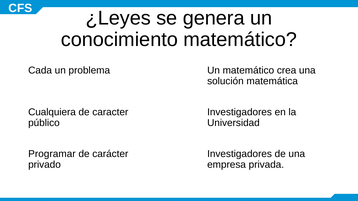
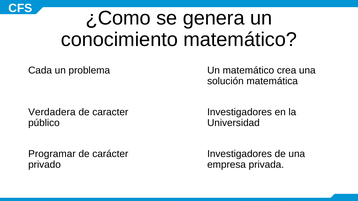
¿Leyes: ¿Leyes -> ¿Como (118, 18)
Cualquiera: Cualquiera -> Verdadera (52, 112)
